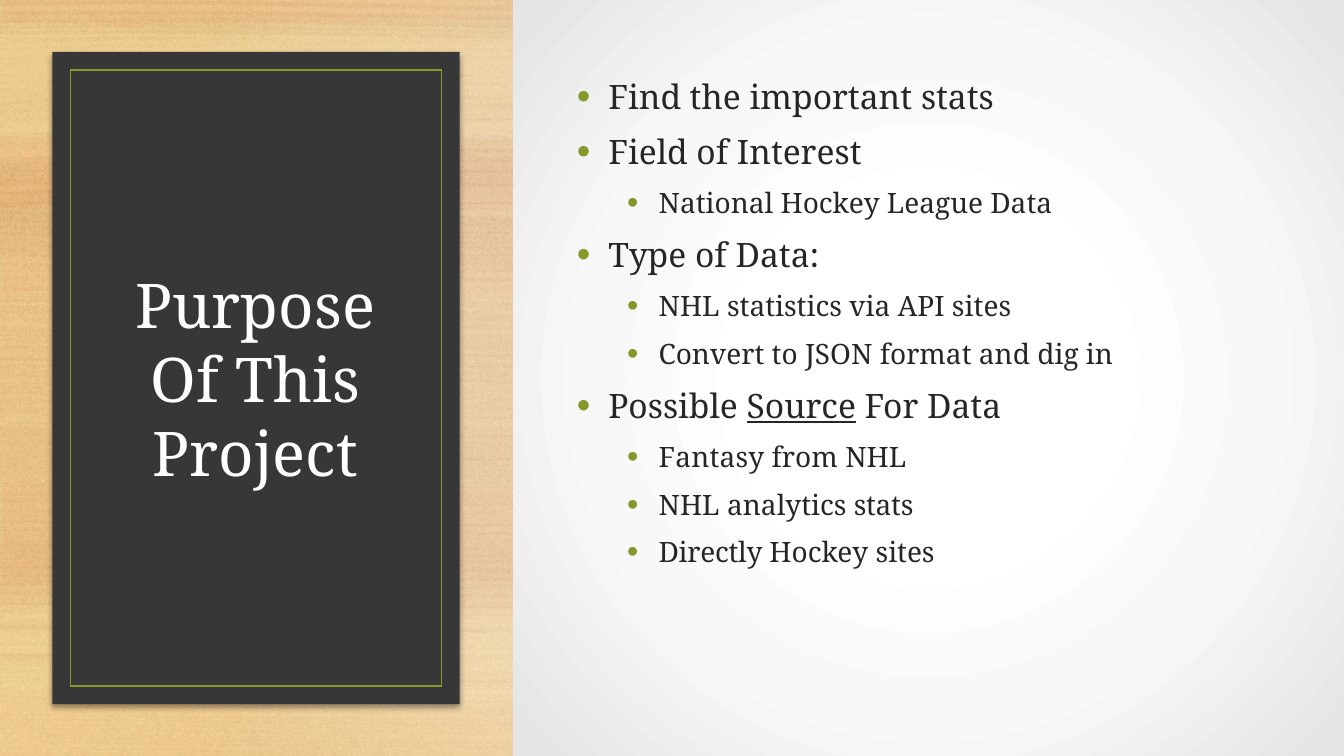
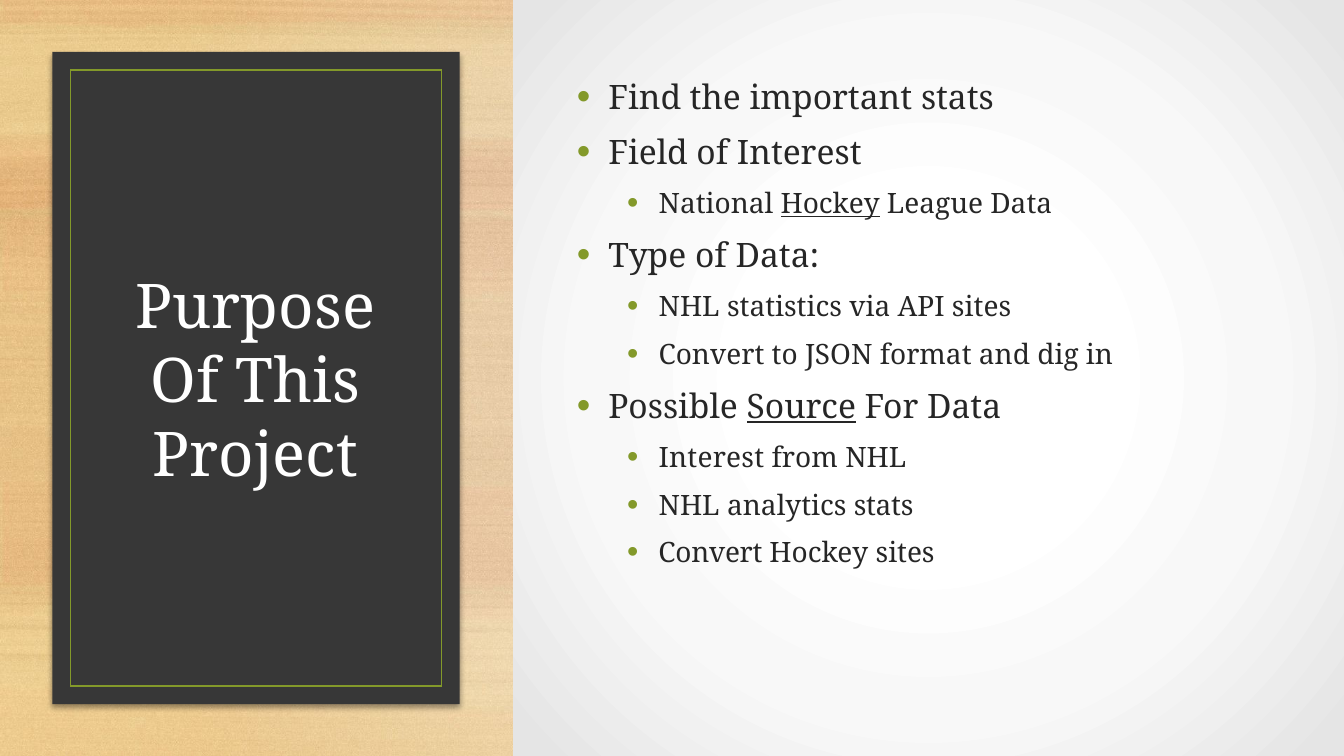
Hockey underline: none -> present (830, 204)
Fantasy: Fantasy -> Interest (711, 458)
Directly: Directly -> Convert (710, 553)
